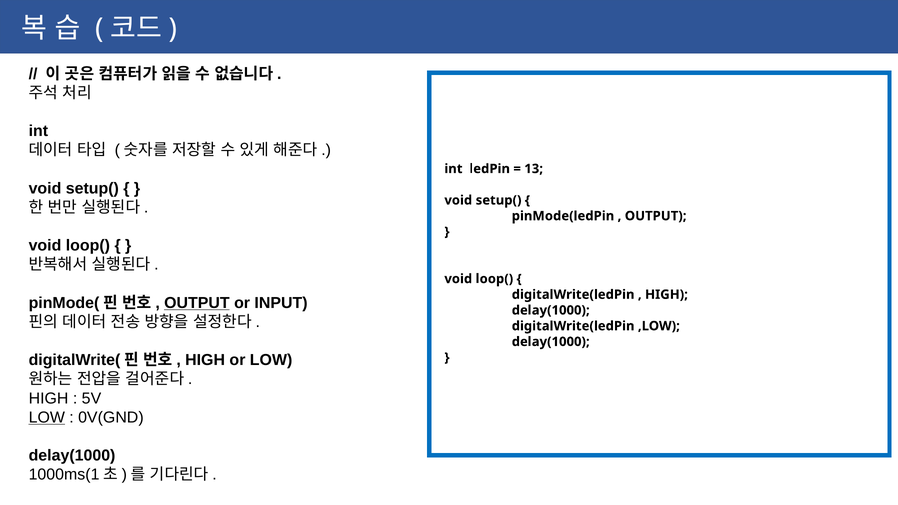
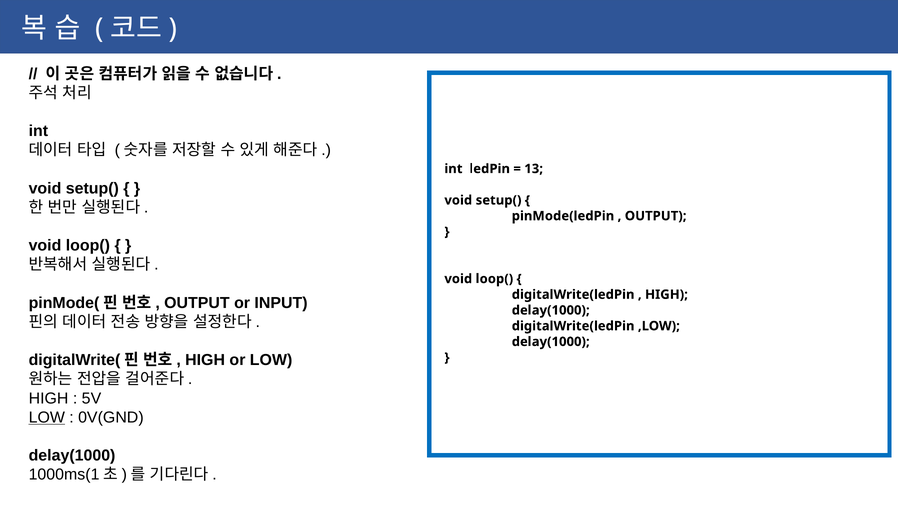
OUTPUT underline: present -> none (197, 303)
